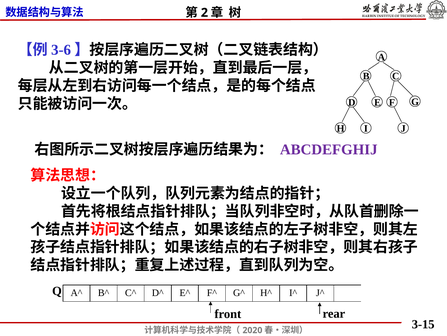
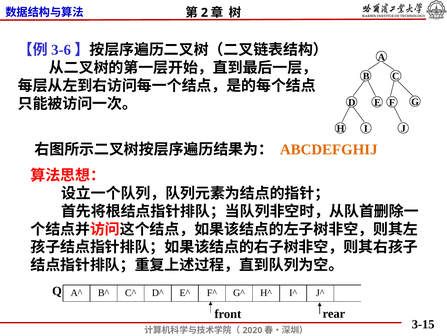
ABCDEFGHIJ colour: purple -> orange (329, 149)
